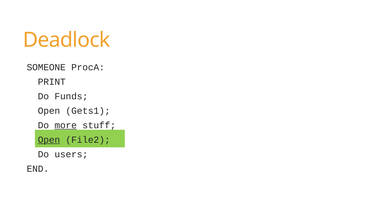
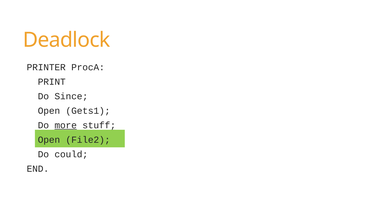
SOMEONE: SOMEONE -> PRINTER (46, 67)
Funds: Funds -> Since (71, 96)
Open underline: present -> none (49, 140)
users: users -> could (71, 154)
